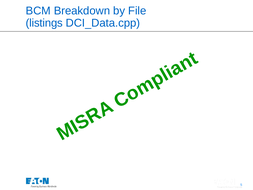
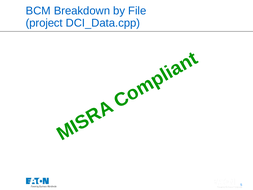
listings: listings -> project (44, 23)
